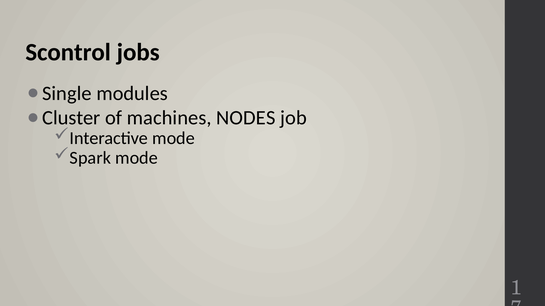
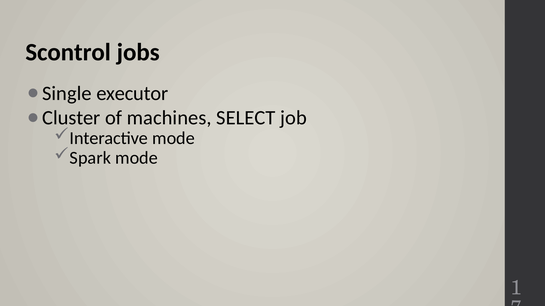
modules: modules -> executor (132, 93)
NODES: NODES -> SELECT (246, 118)
